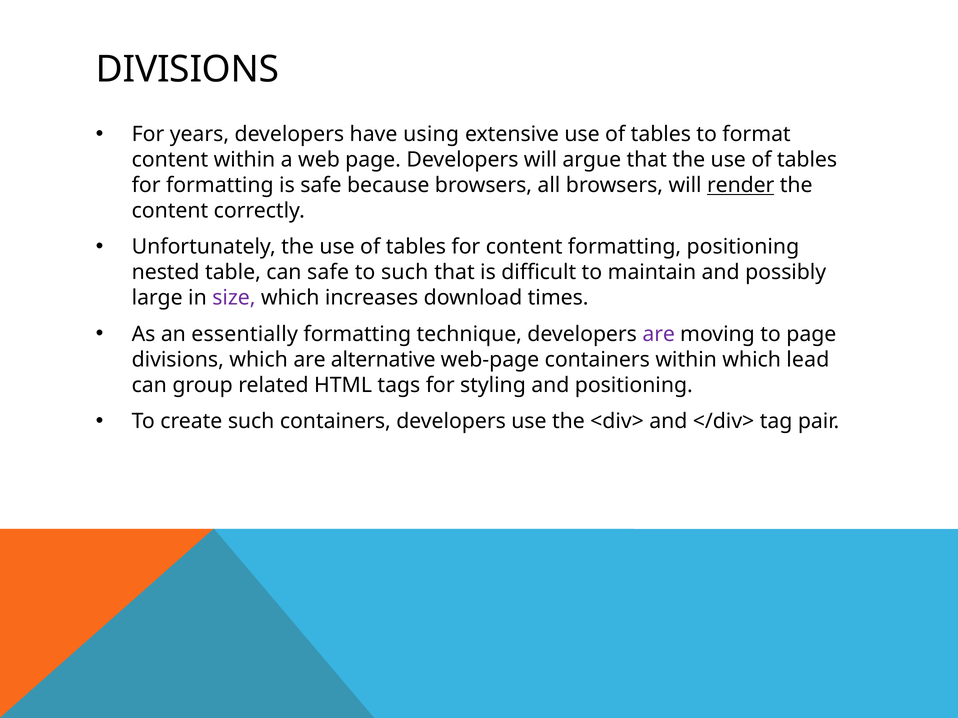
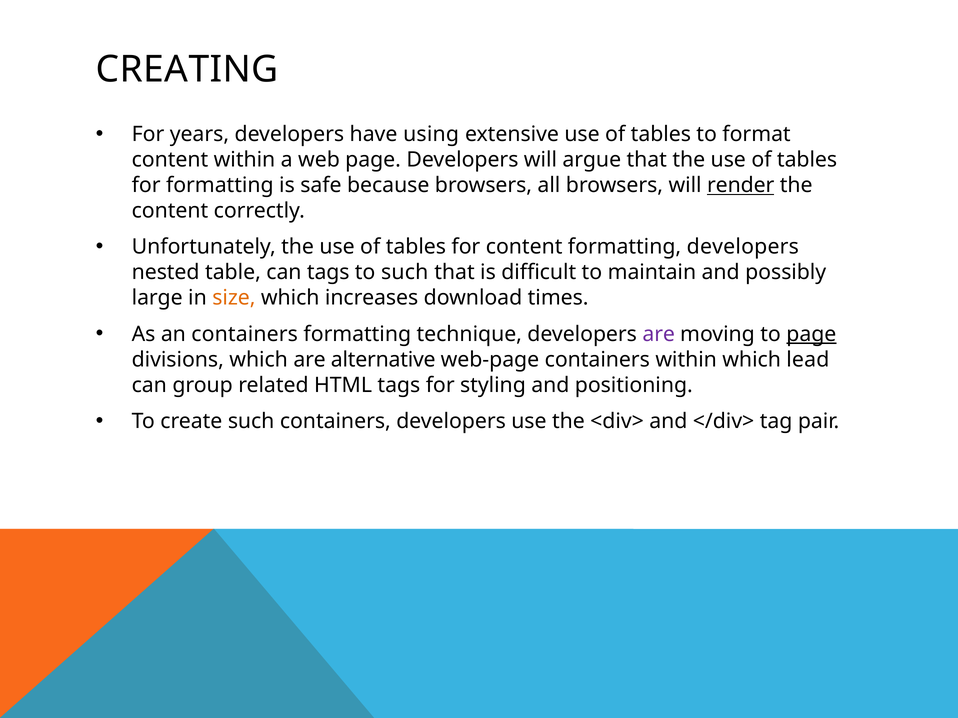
DIVISIONS: DIVISIONS -> CREATING (187, 70)
formatting positioning: positioning -> developers (743, 247)
can safe: safe -> tags (328, 273)
size colour: purple -> orange (234, 298)
an essentially: essentially -> containers (245, 334)
page underline: none -> present (811, 334)
